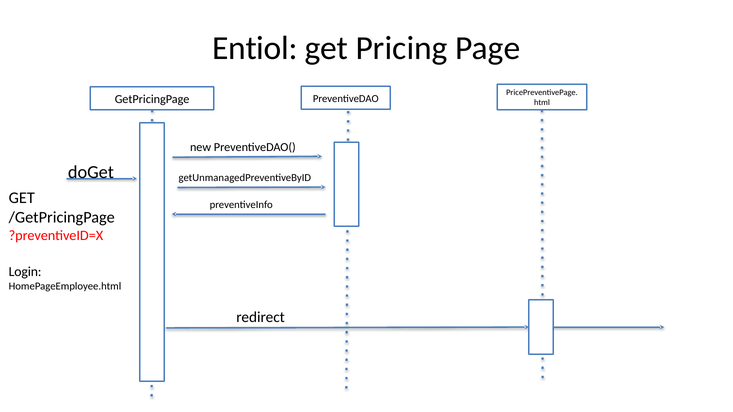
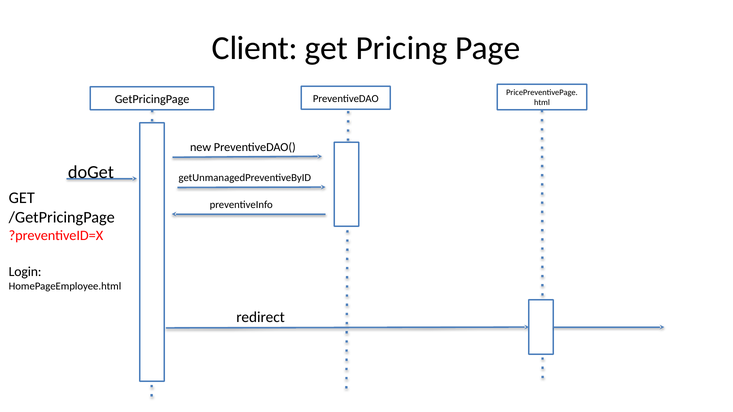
Entiol: Entiol -> Client (255, 48)
